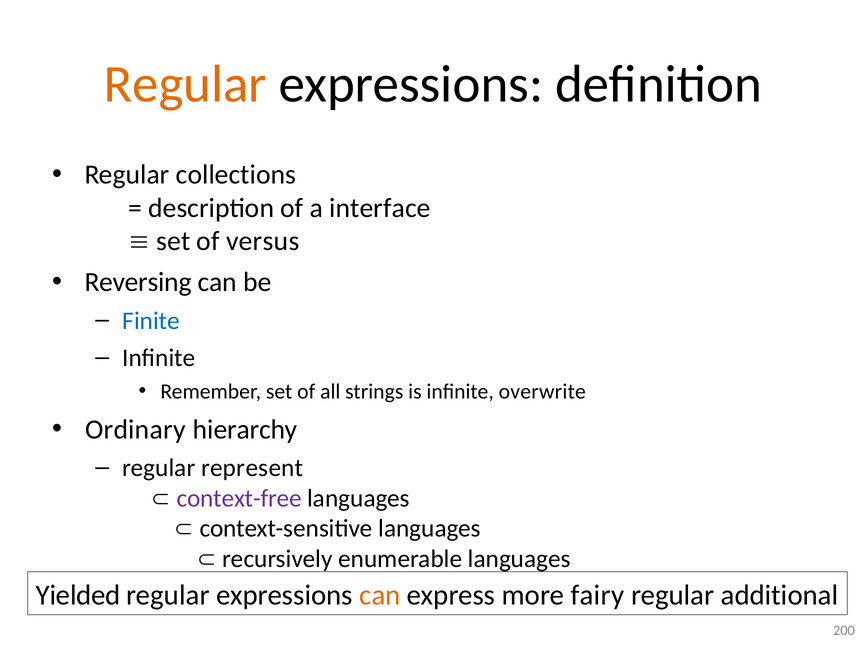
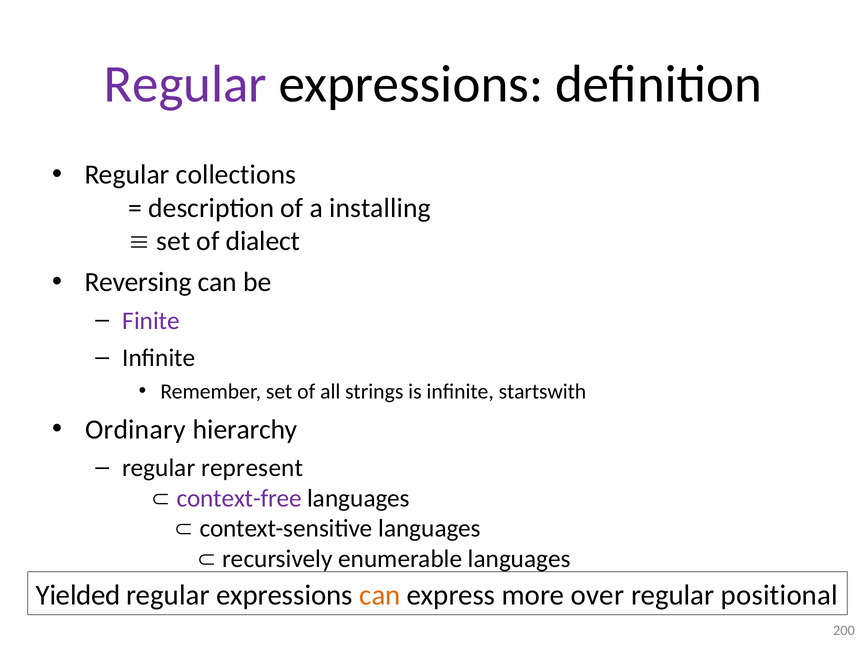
Regular colour: orange -> purple (185, 84)
interface: interface -> installing (380, 208)
versus: versus -> dialect (263, 241)
Finite colour: blue -> purple (151, 320)
overwrite: overwrite -> startswith (542, 391)
fairy: fairy -> over (597, 595)
additional: additional -> positional (779, 595)
